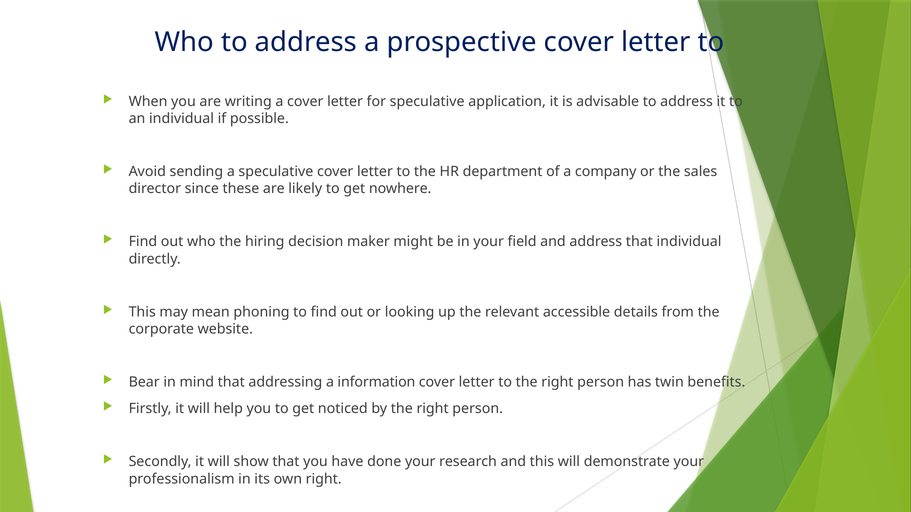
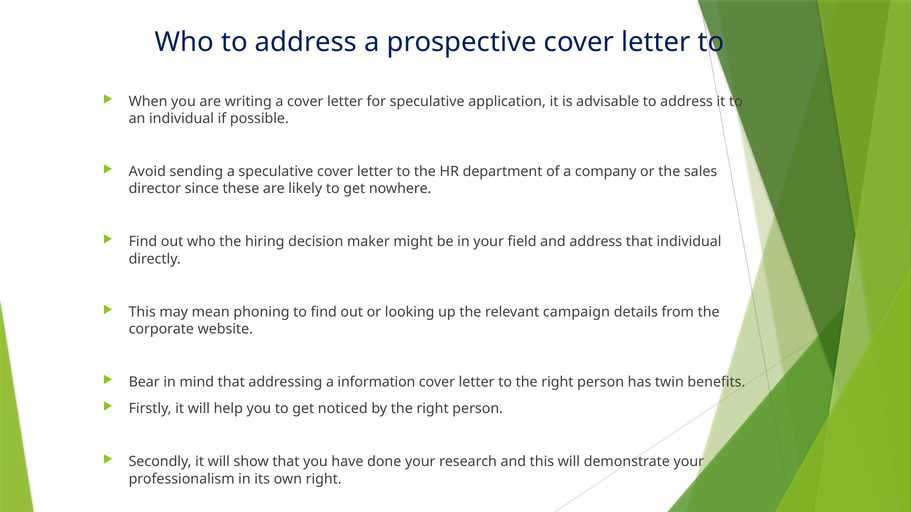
accessible: accessible -> campaign (576, 312)
